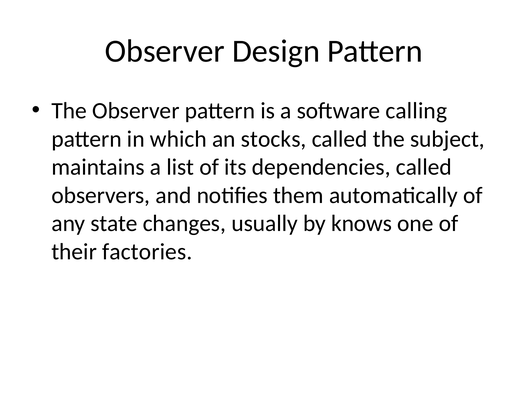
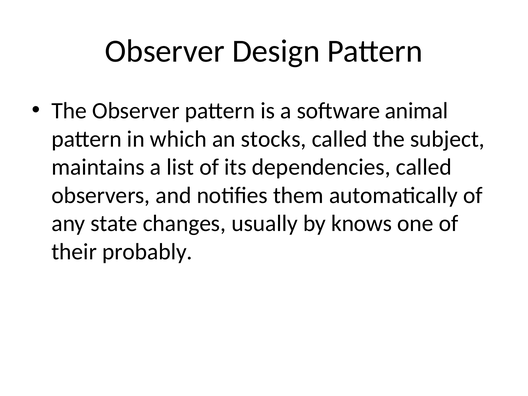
calling: calling -> animal (417, 111)
factories: factories -> probably (147, 252)
